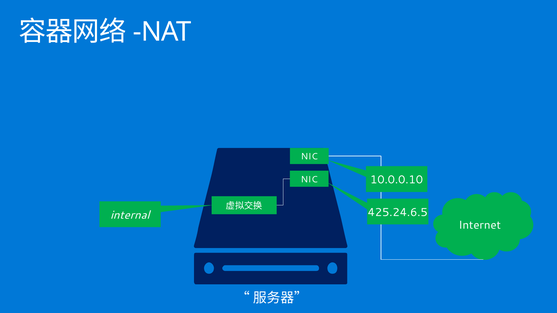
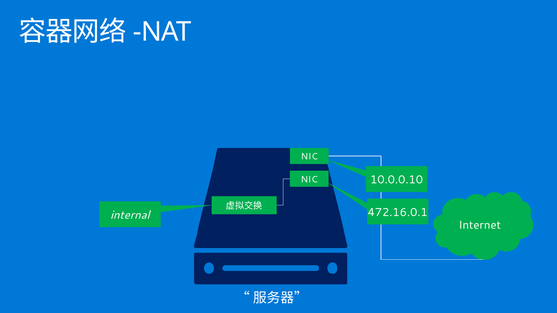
425.24.6.5: 425.24.6.5 -> 472.16.0.1 (398, 212)
